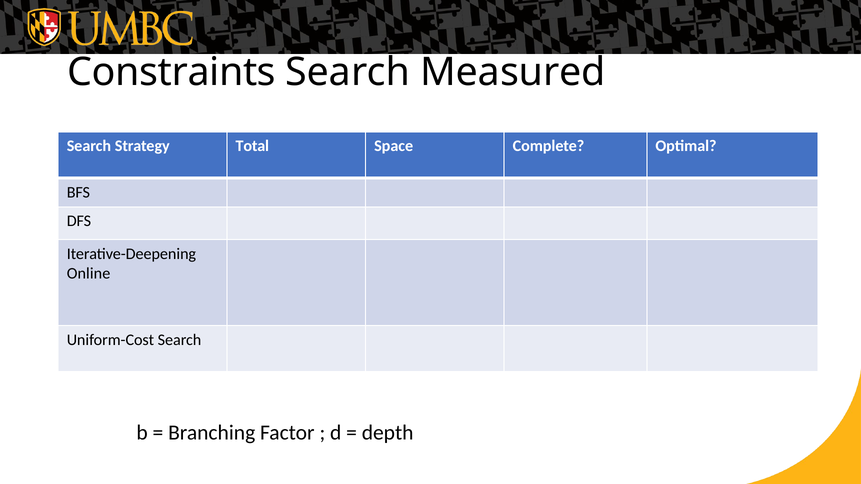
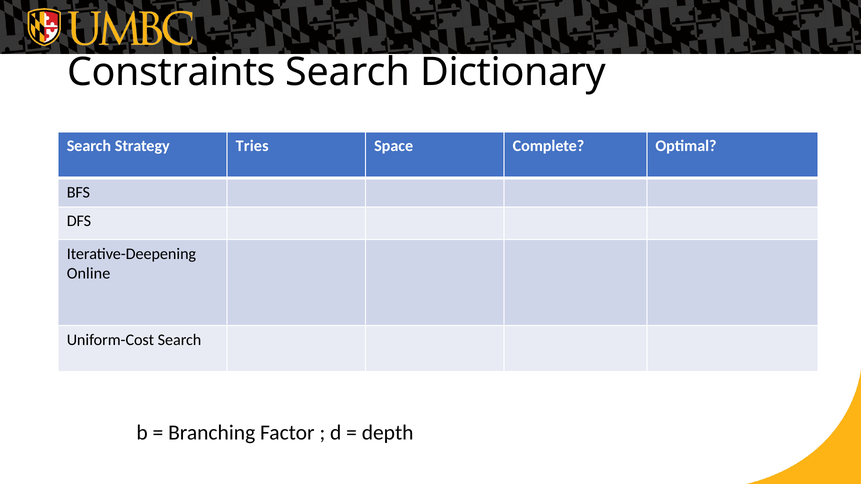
Measured: Measured -> Dictionary (513, 72)
Total: Total -> Tries (252, 146)
